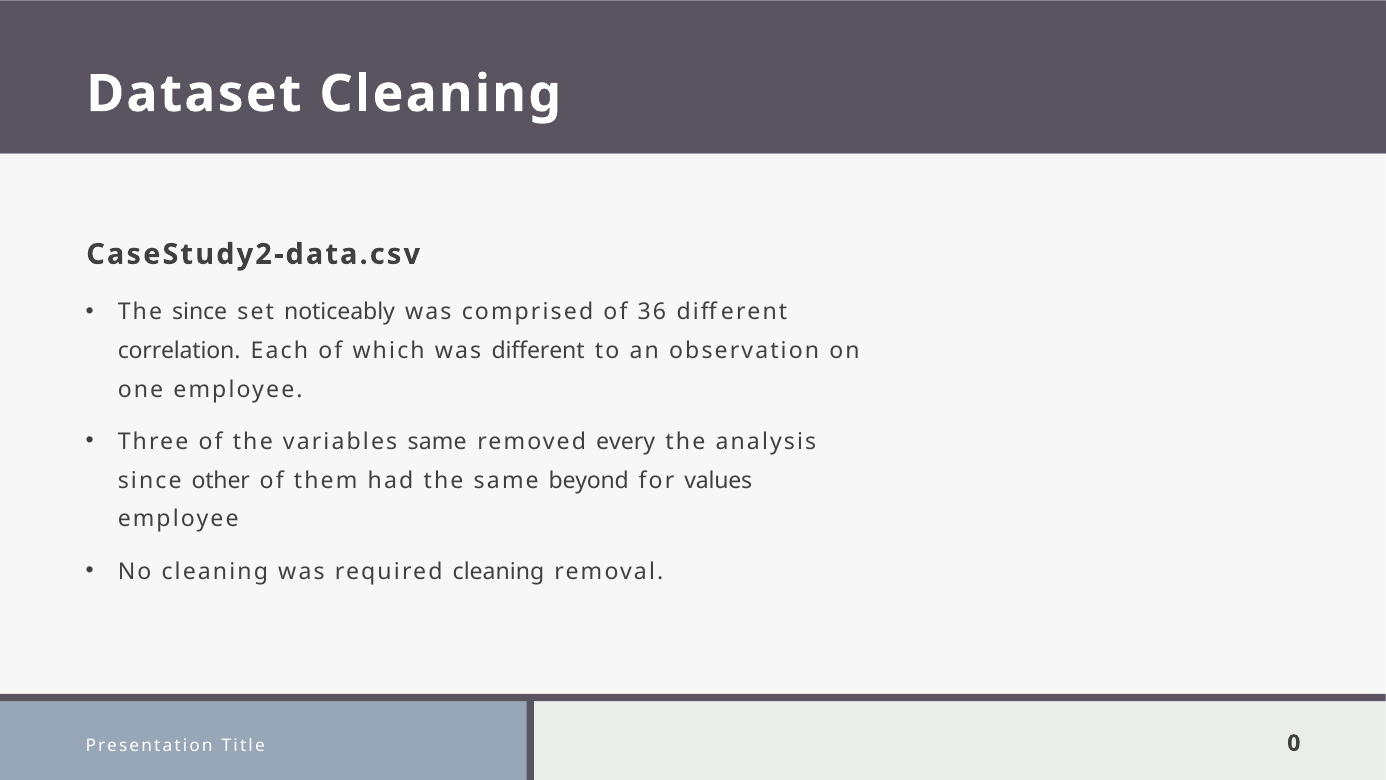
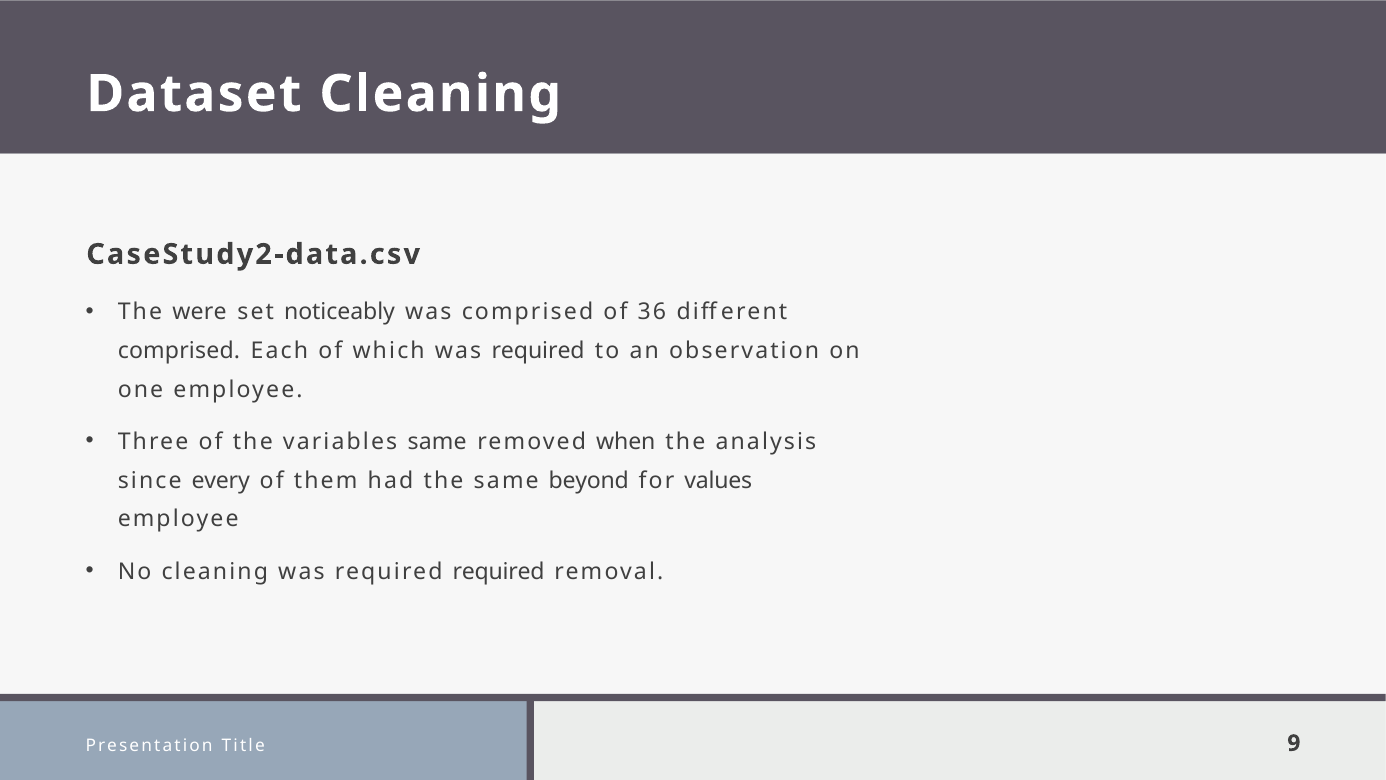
The since: since -> were (200, 312)
correlation: correlation -> comprised (179, 351)
which was different: different -> required (538, 351)
every: every -> when (626, 441)
other: other -> every (221, 480)
required cleaning: cleaning -> required (499, 571)
0: 0 -> 9 (1294, 743)
